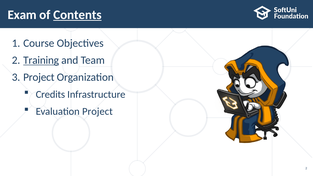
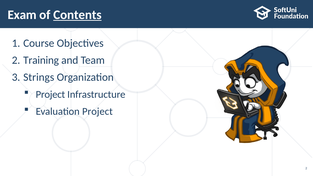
Training underline: present -> none (41, 60)
Project: Project -> Strings (39, 77)
Credits: Credits -> Project (50, 95)
